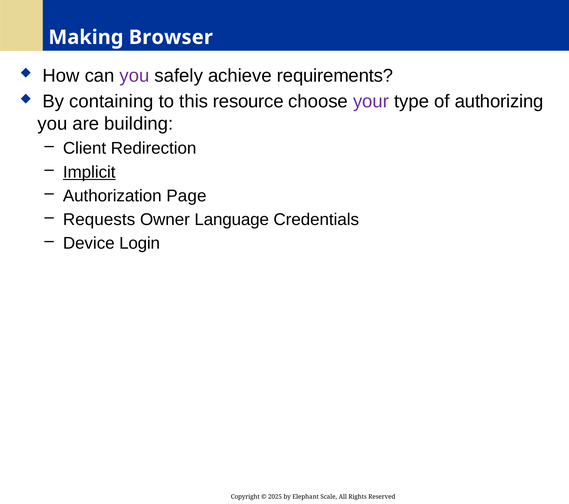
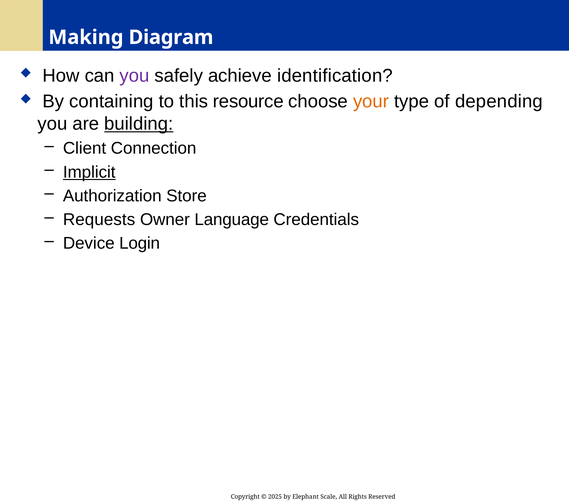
Browser: Browser -> Diagram (171, 37)
requirements: requirements -> identification (335, 76)
your colour: purple -> orange (371, 102)
authorizing: authorizing -> depending (499, 102)
building underline: none -> present (139, 124)
Redirection: Redirection -> Connection (154, 148)
Page: Page -> Store (186, 196)
